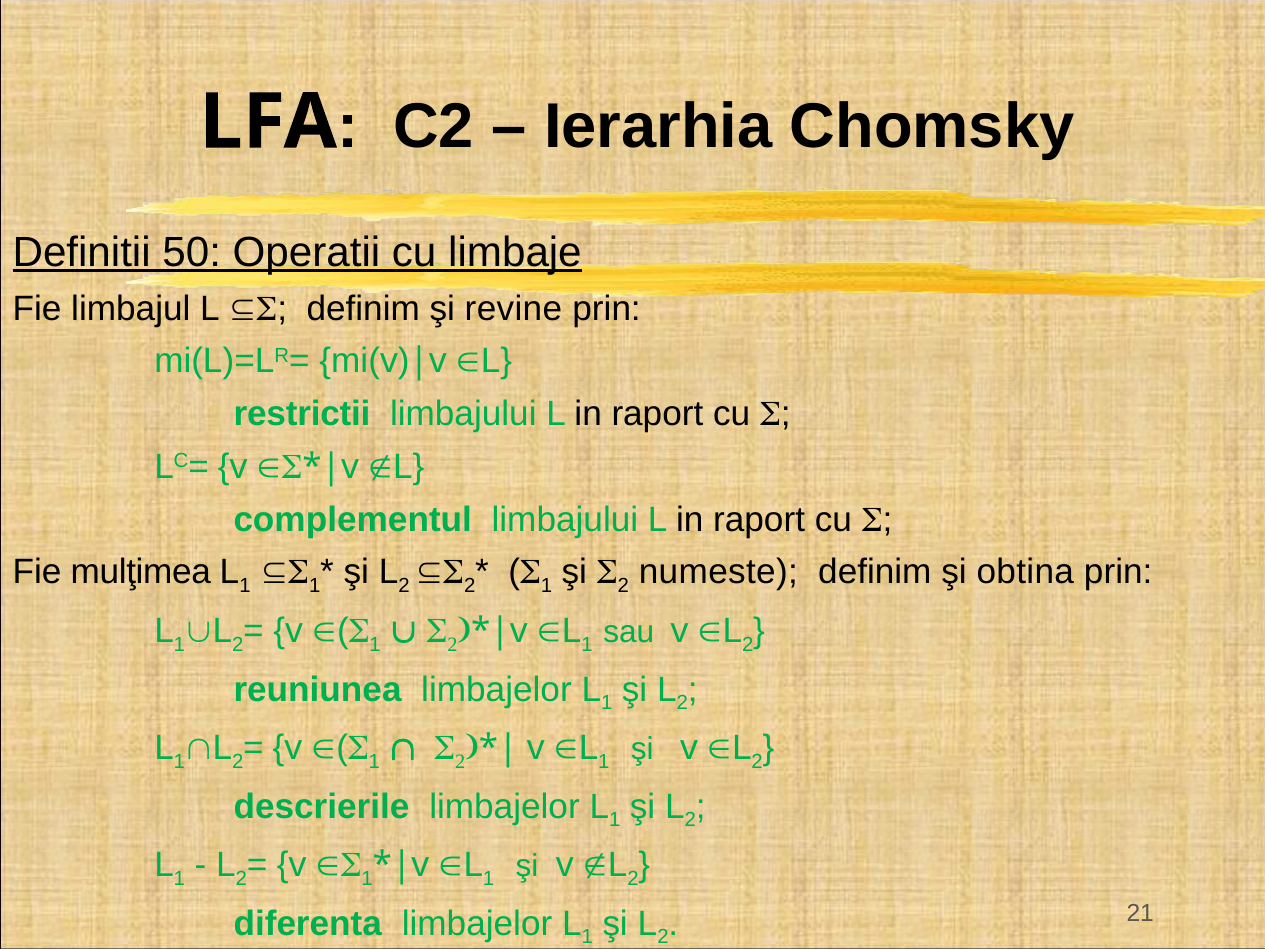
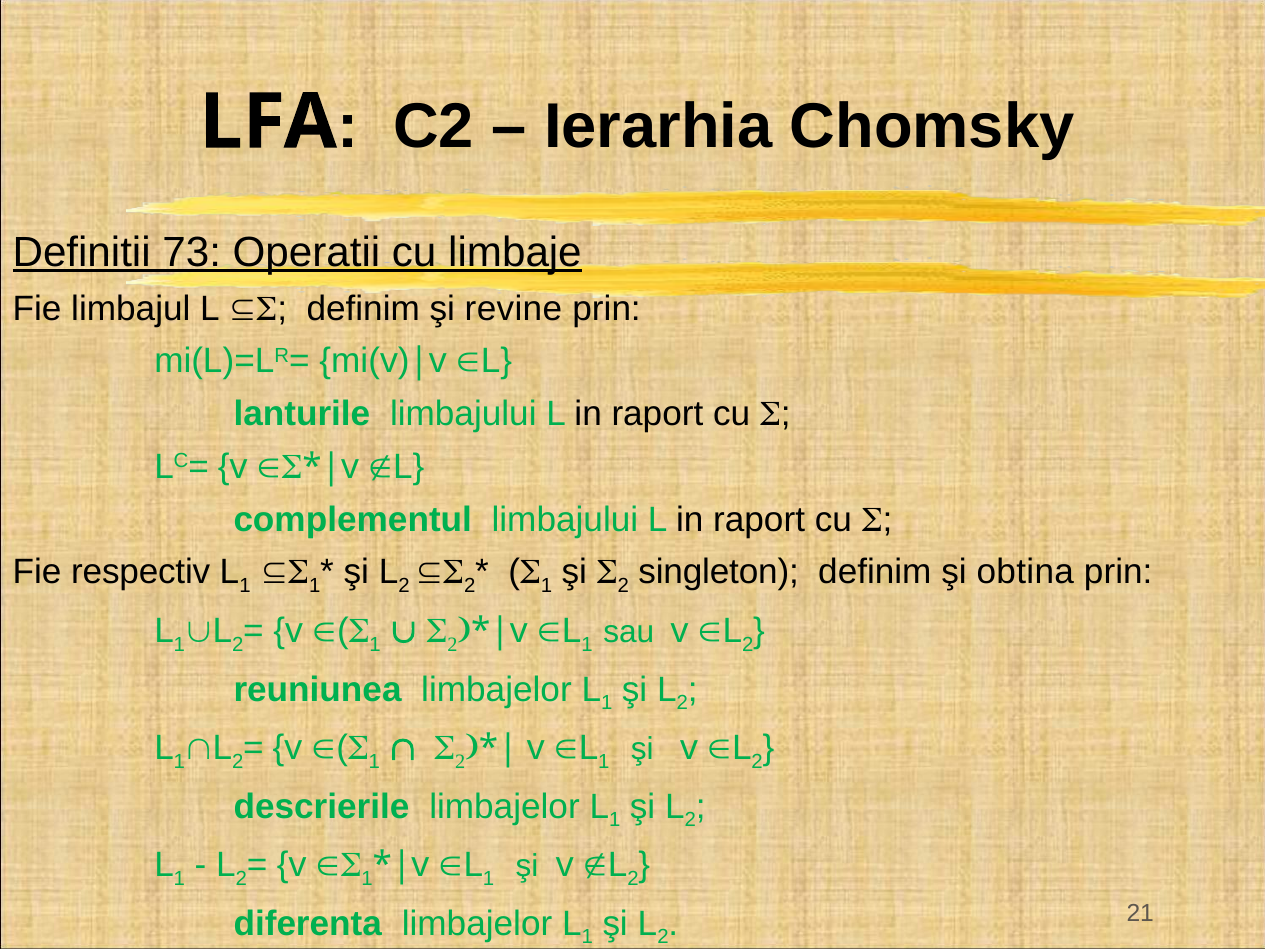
50: 50 -> 73 (192, 252)
restrictii: restrictii -> lanturile (302, 414)
mulţimea: mulţimea -> respectiv (141, 572)
numeste: numeste -> singleton (719, 572)
